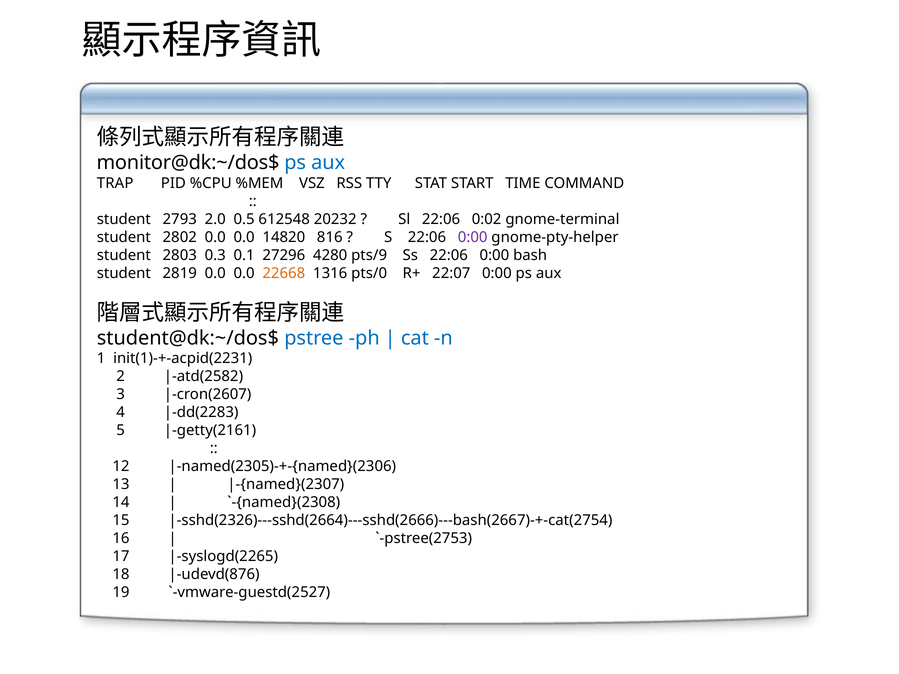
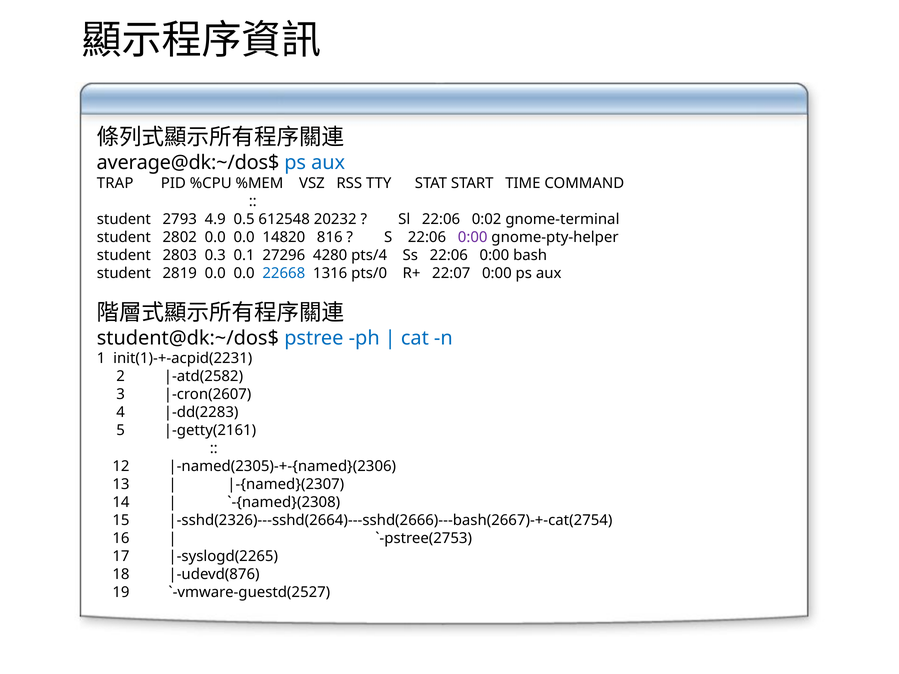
monitor@dk:~/dos$: monitor@dk:~/dos$ -> average@dk:~/dos$ (188, 163)
2.0: 2.0 -> 4.9 (215, 219)
pts/9: pts/9 -> pts/4 (369, 255)
22668 colour: orange -> blue (284, 273)
